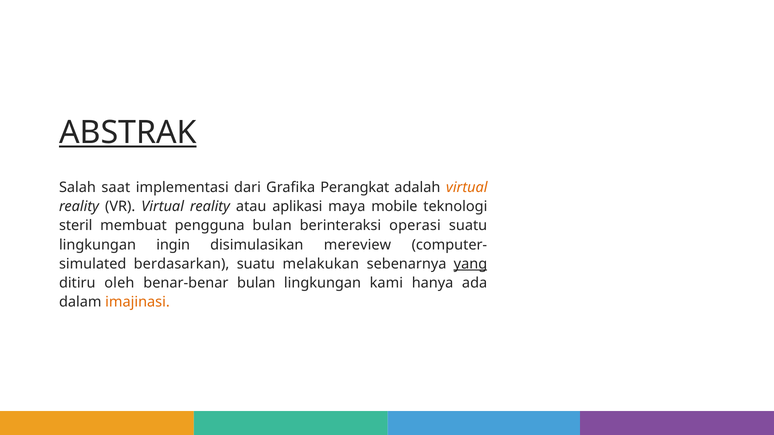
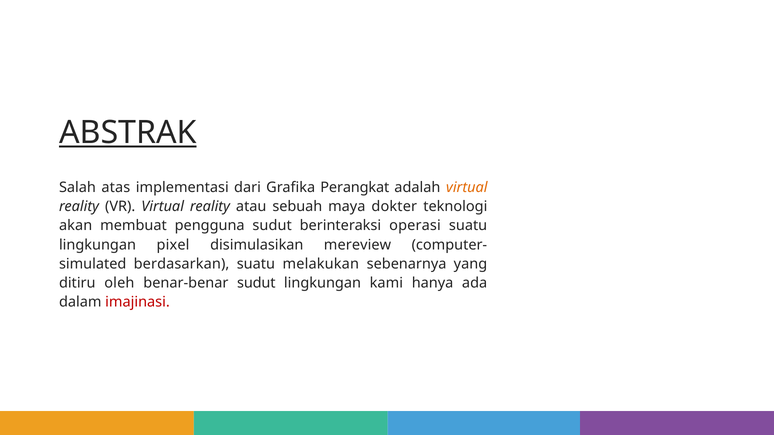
saat: saat -> atas (116, 188)
aplikasi: aplikasi -> sebuah (297, 207)
mobile: mobile -> dokter (394, 207)
steril: steril -> akan (76, 226)
pengguna bulan: bulan -> sudut (272, 226)
ingin: ingin -> pixel (173, 245)
yang underline: present -> none (470, 264)
benar-benar bulan: bulan -> sudut (256, 283)
imajinasi colour: orange -> red (138, 302)
